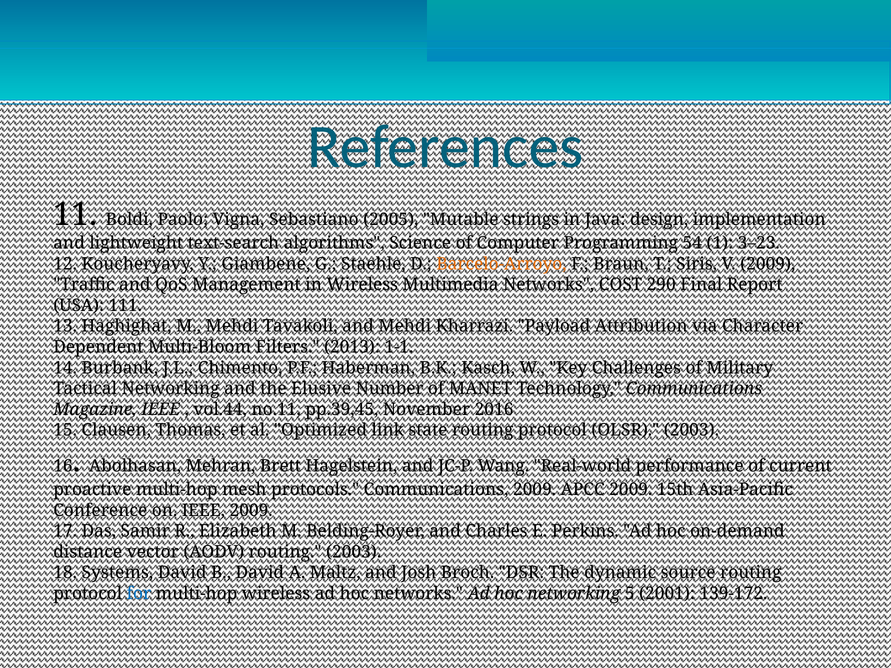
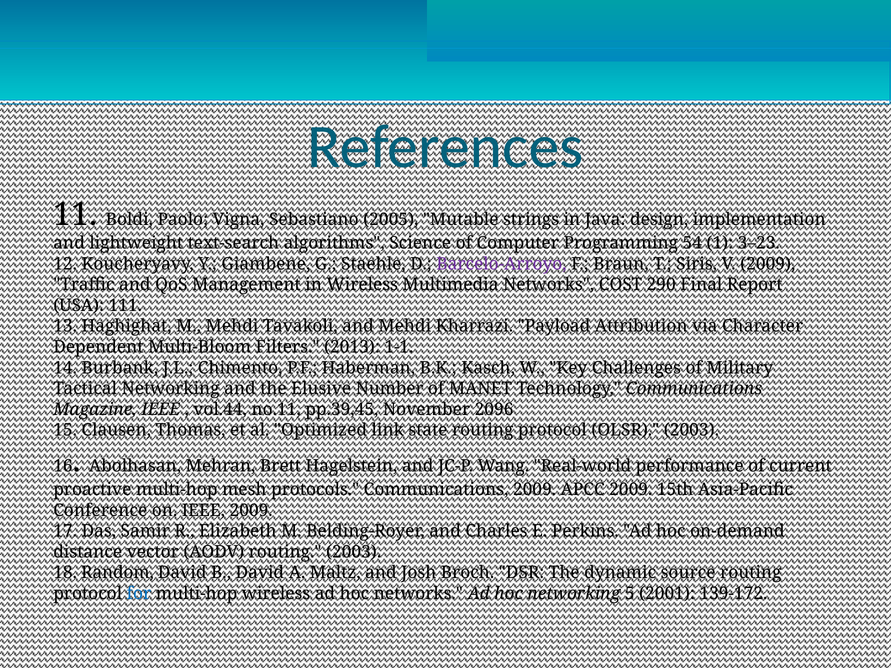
Barcelo-Arroyo colour: orange -> purple (502, 264)
2016: 2016 -> 2096 (494, 410)
Systems: Systems -> Random (118, 573)
